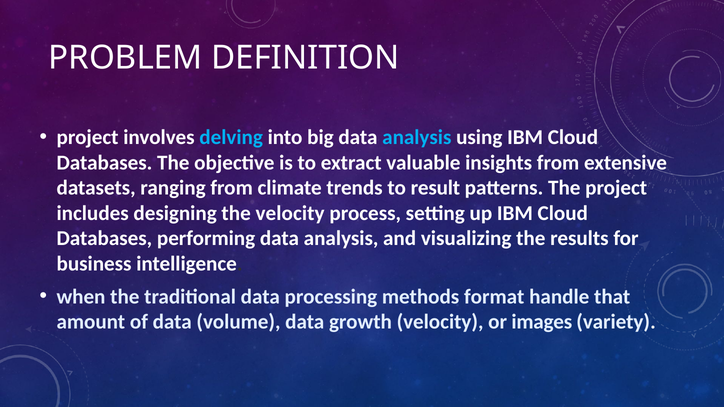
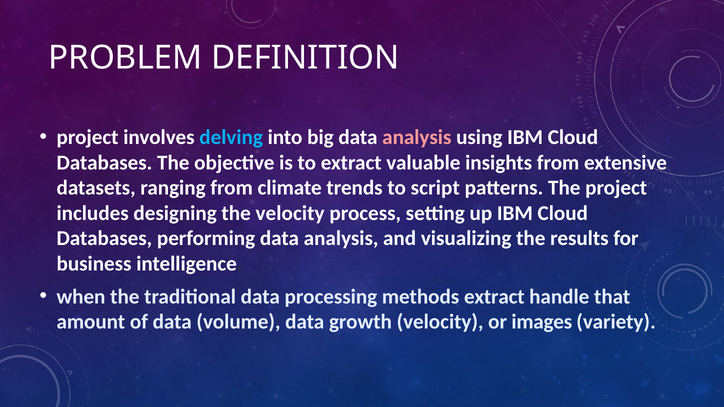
analysis colour: light blue -> pink (417, 138)
result: result -> script (435, 188)
methods format: format -> extract (494, 297)
